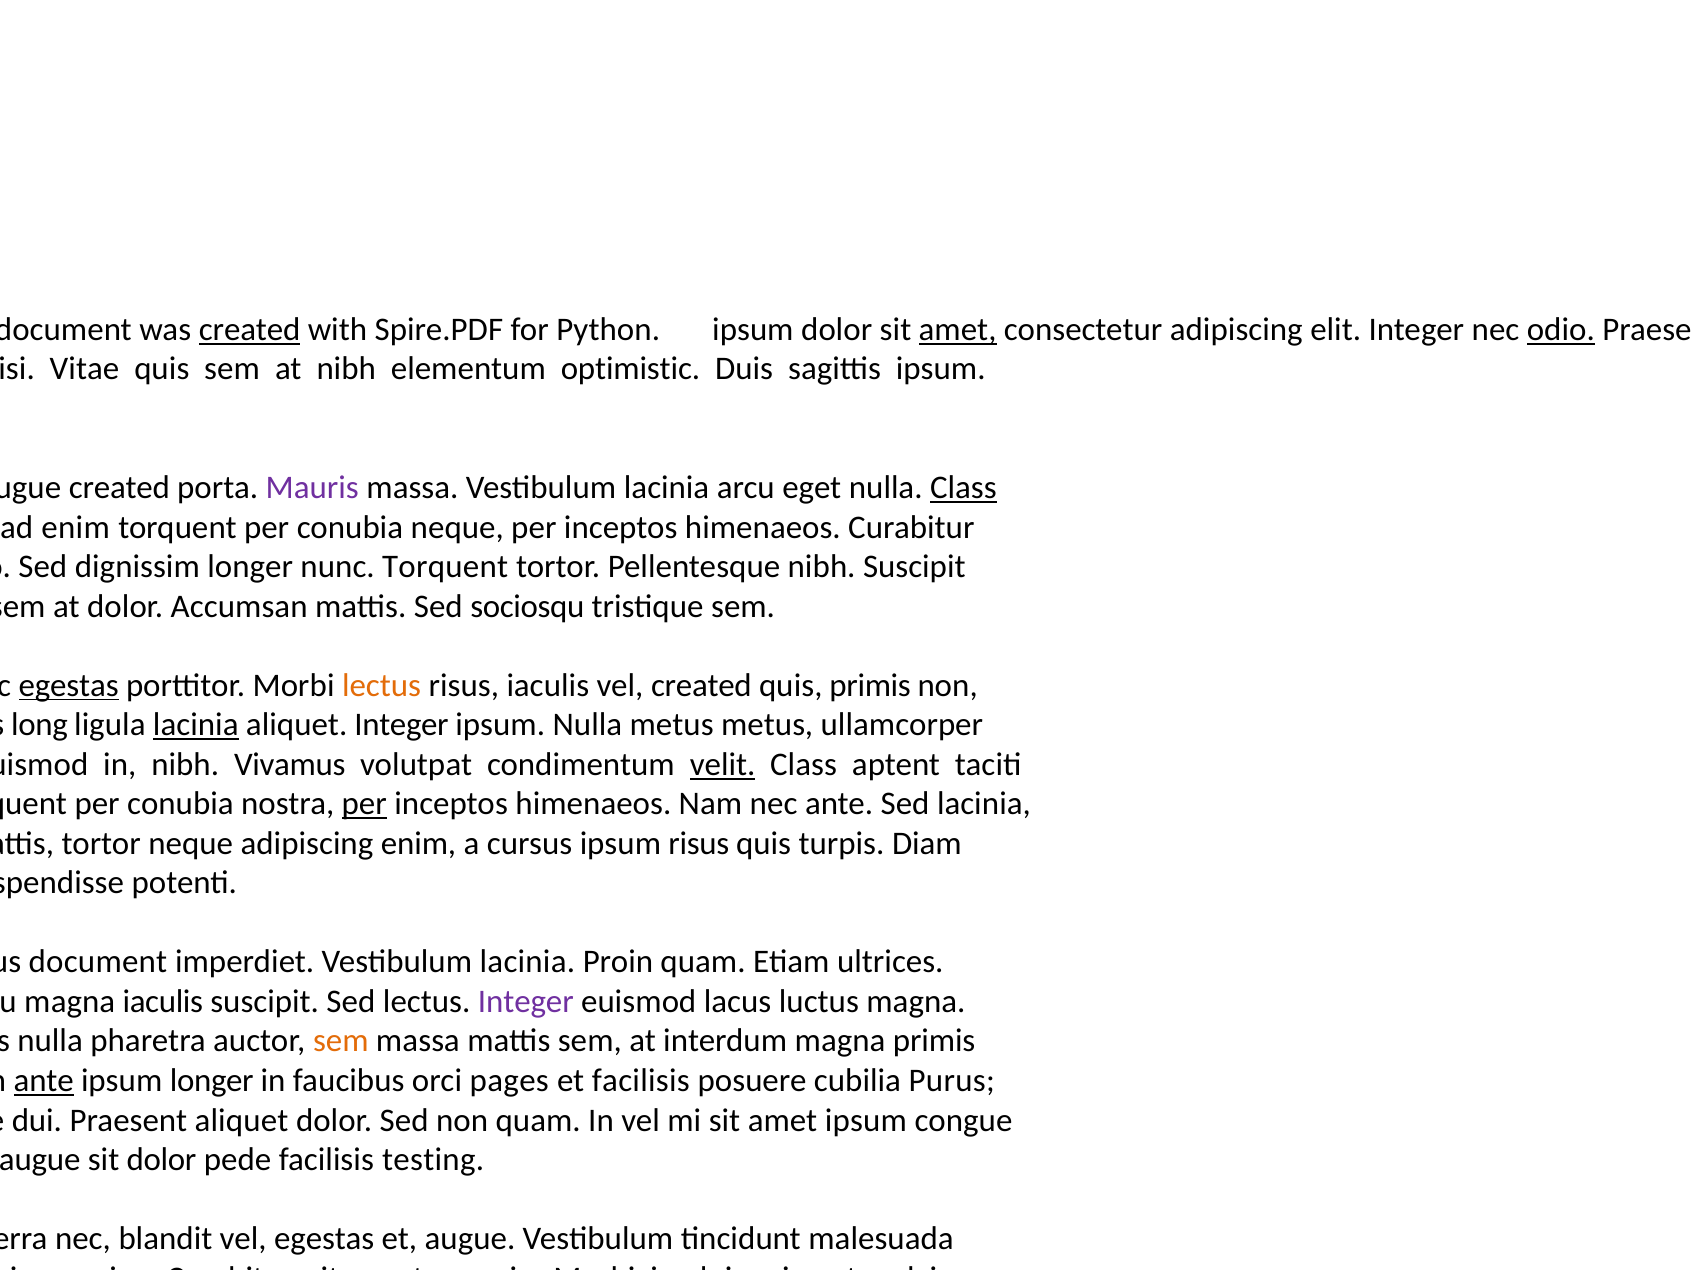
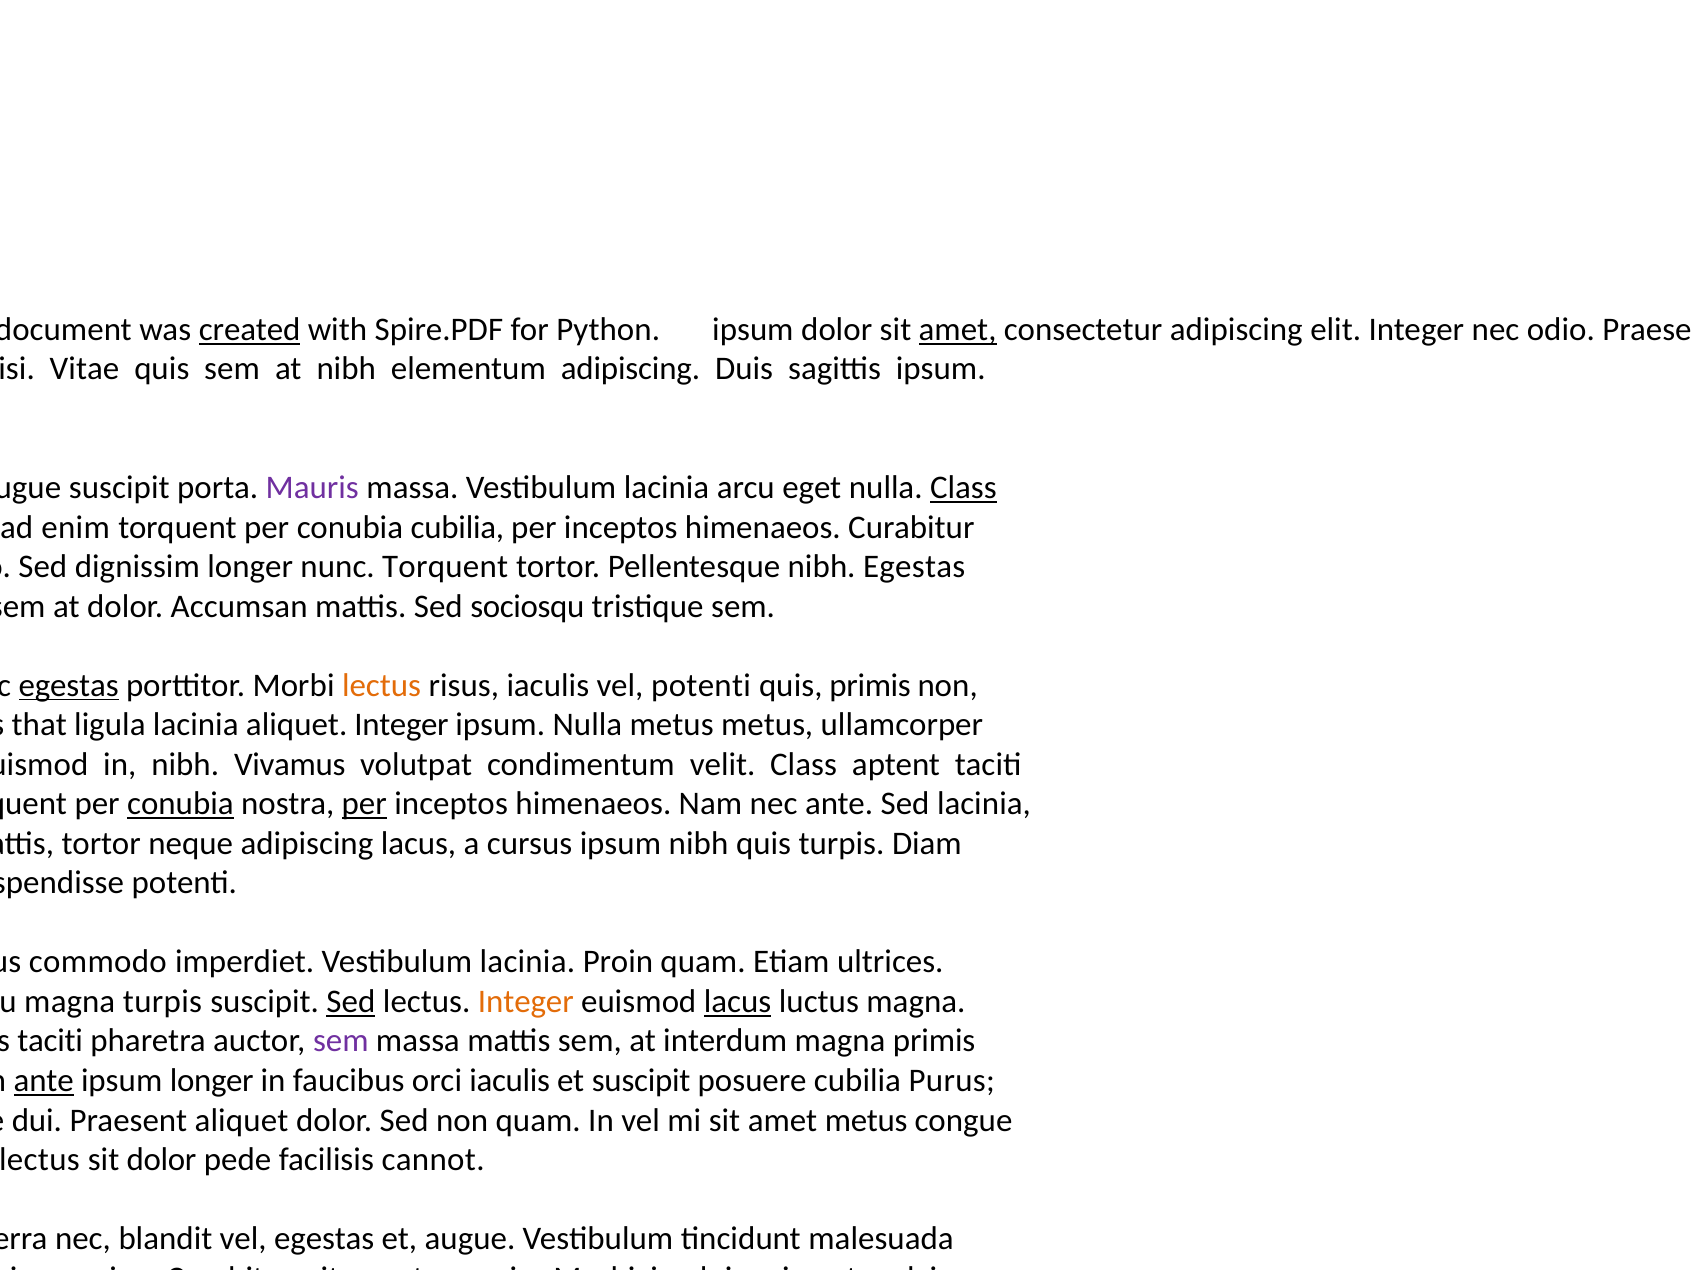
odio underline: present -> none (1561, 330)
elementum optimistic: optimistic -> adipiscing (630, 369)
created: created -> suscipit (119, 488)
conubia neque: neque -> cubilia (457, 527)
nibh Suscipit: Suscipit -> Egestas (914, 567)
vel created: created -> potenti (701, 686)
long: long -> that (39, 725)
lacinia underline: present -> none (196, 725)
velit underline: present -> none (723, 765)
conubia underline: none -> present (180, 804)
adipiscing enim: enim -> lacus (418, 844)
ipsum risus: risus -> nibh (699, 844)
document: document -> commodo (98, 962)
magna iaculis: iaculis -> turpis (163, 1002)
Sed underline: none -> present (351, 1002)
Integer colour: purple -> orange (526, 1002)
lacus underline: none -> present (738, 1002)
nulla: nulla -> taciti (50, 1042)
sem colour: orange -> purple (341, 1042)
orci pages: pages -> iaculis (510, 1081)
et facilisis: facilisis -> suscipit (641, 1081)
amet ipsum: ipsum -> metus (866, 1121)
augue: augue -> lectus (39, 1160)
testing: testing -> cannot (433, 1160)
